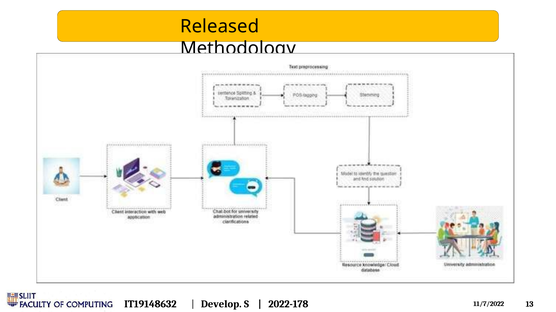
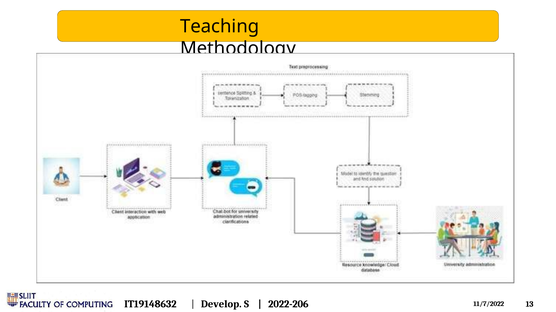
Released: Released -> Teaching (220, 26)
2022-178: 2022-178 -> 2022-206 (288, 305)
